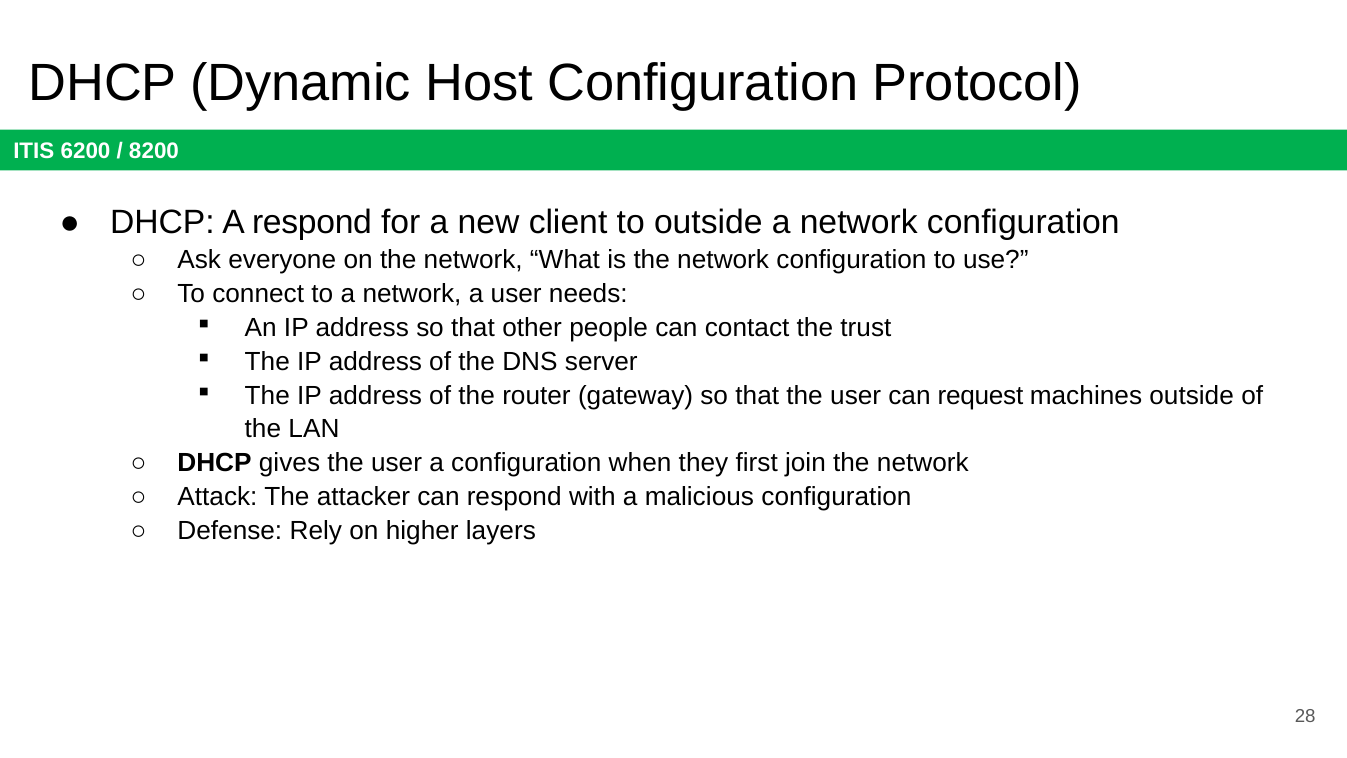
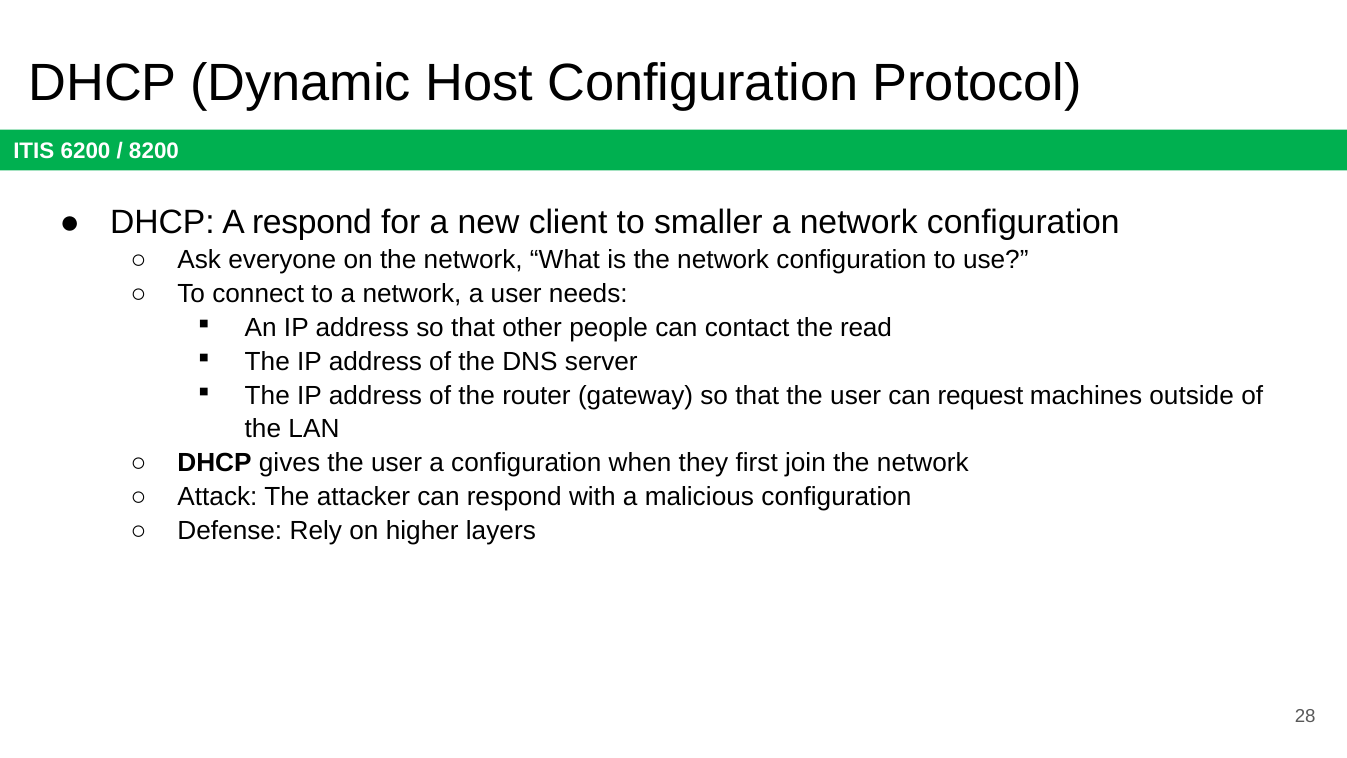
to outside: outside -> smaller (708, 222)
trust: trust -> read (866, 328)
